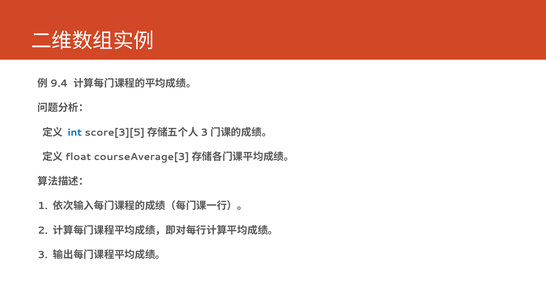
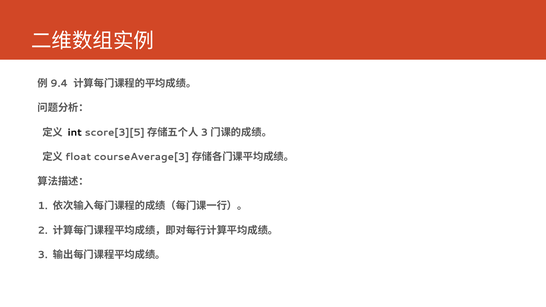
int colour: blue -> black (75, 132)
